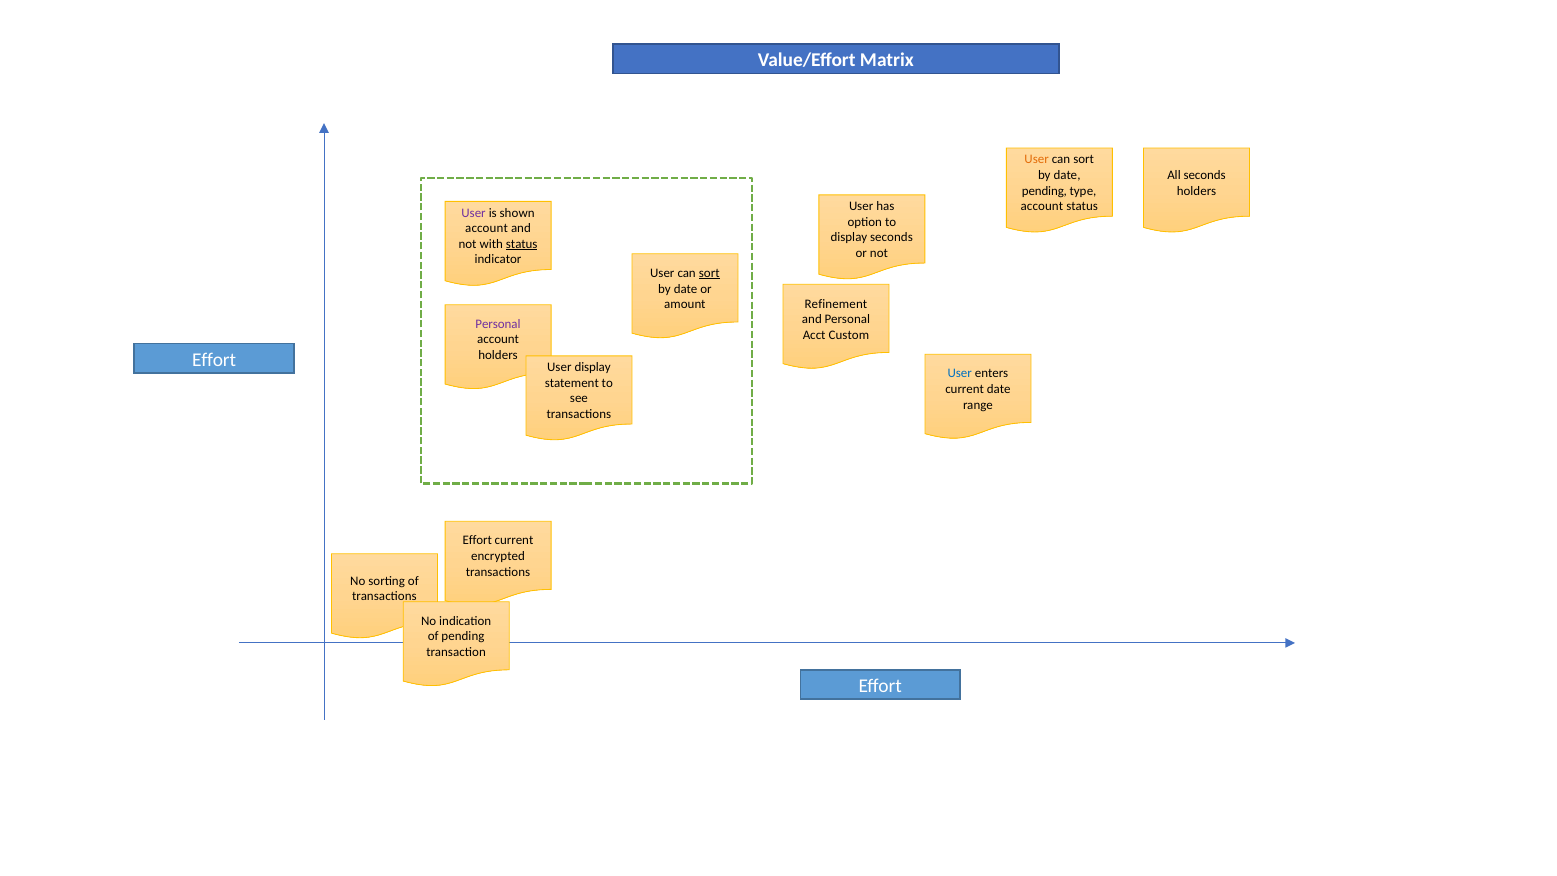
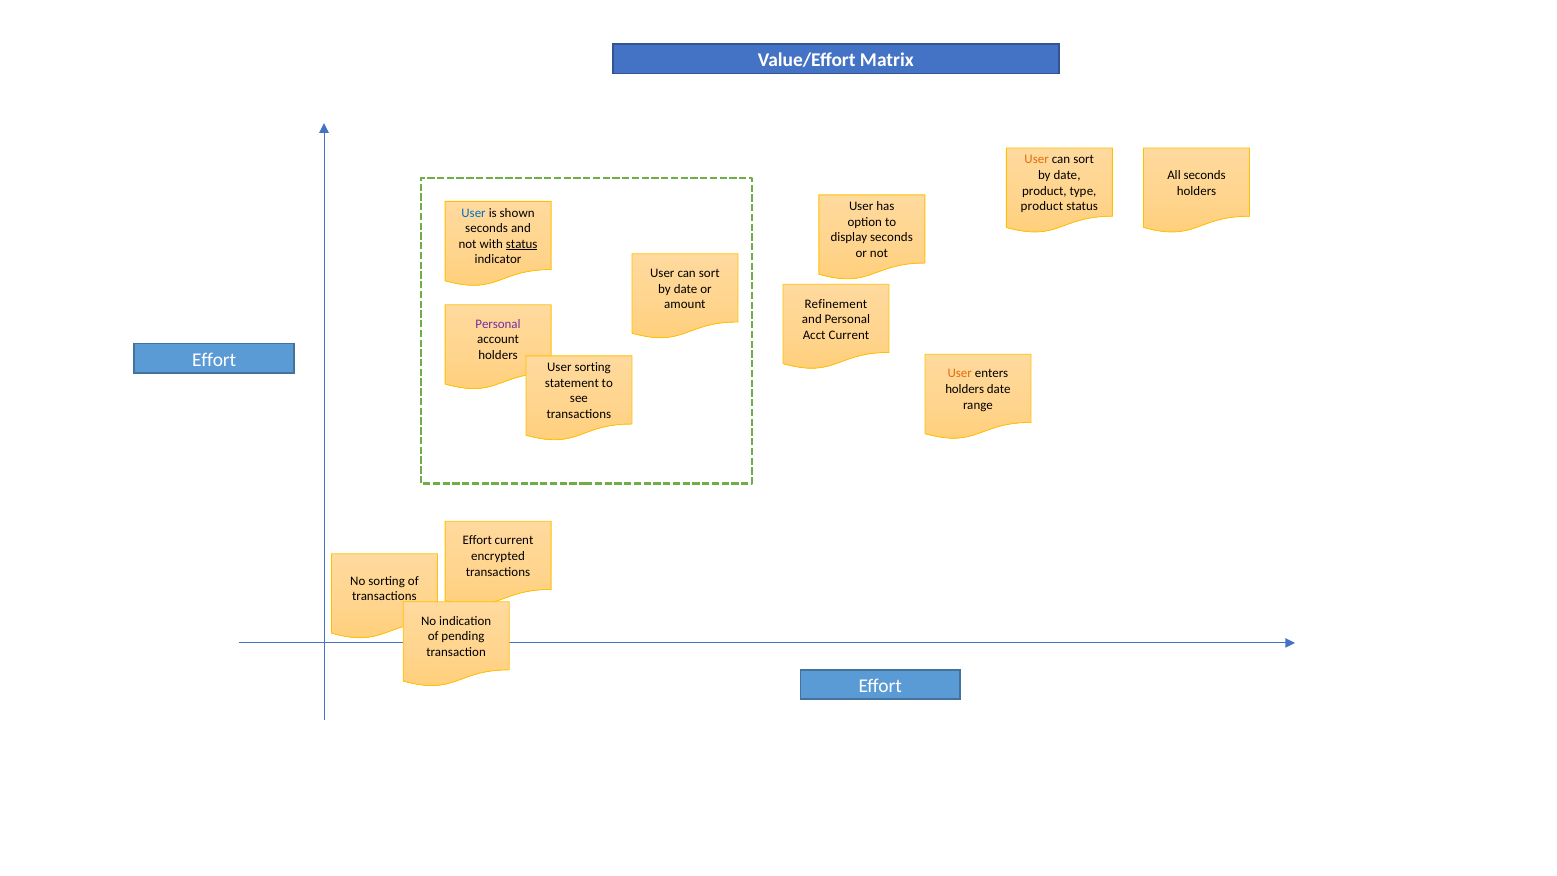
pending: pending -> product (1044, 191)
account: account -> product (1042, 206)
User colour: purple -> blue (474, 213)
account: account -> seconds (487, 229)
sort underline: present -> none (709, 273)
Acct Custom: Custom -> Current (849, 335)
User display: display -> sorting (593, 367)
User colour: blue -> orange (960, 374)
current: current -> holders (965, 389)
